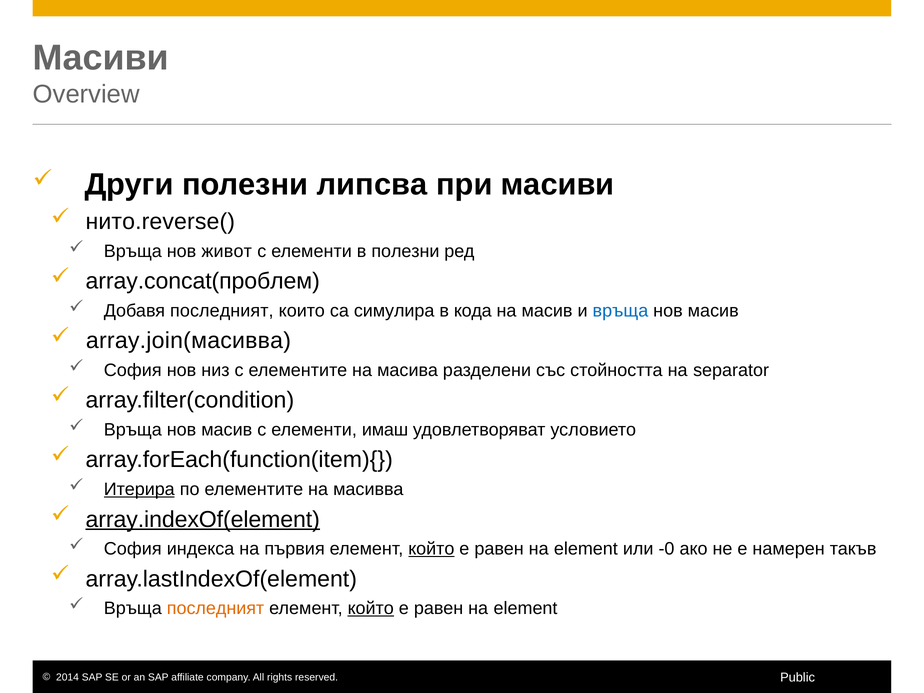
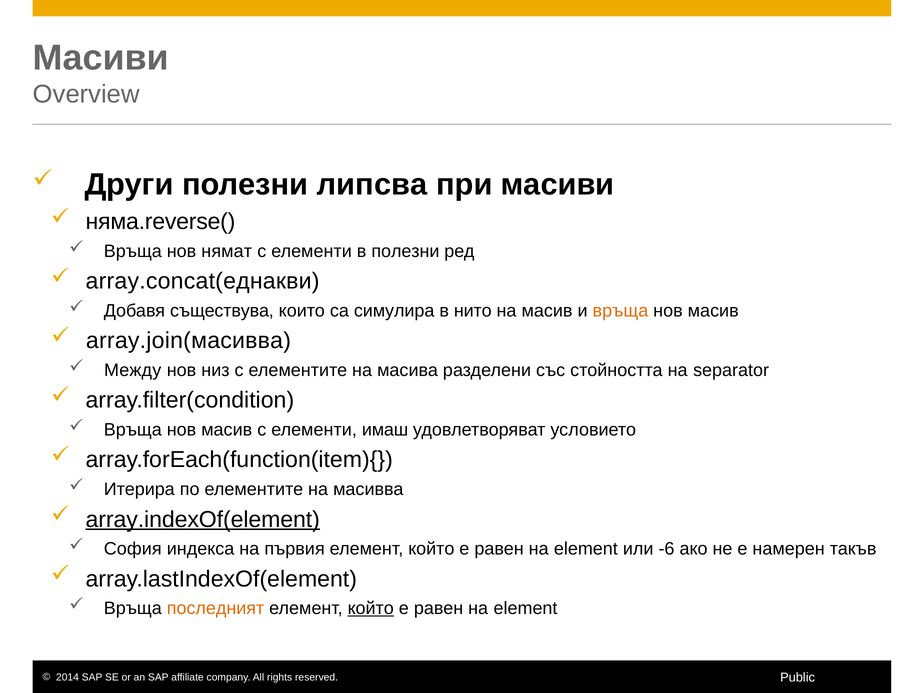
нито.reverse(: нито.reverse( -> няма.reverse( (160, 222)
живот: живот -> нямат (227, 251)
array.concat(проблем: array.concat(проблем -> array.concat(еднакви (203, 281)
Добавя последният: последният -> съществува (222, 311)
кода: кода -> нито (473, 311)
връща colour: blue -> orange (620, 311)
София: София -> Между (133, 370)
Итерира underline: present -> none (139, 489)
който underline: present -> none (431, 549)
-0: -0 -> -6 (666, 549)
